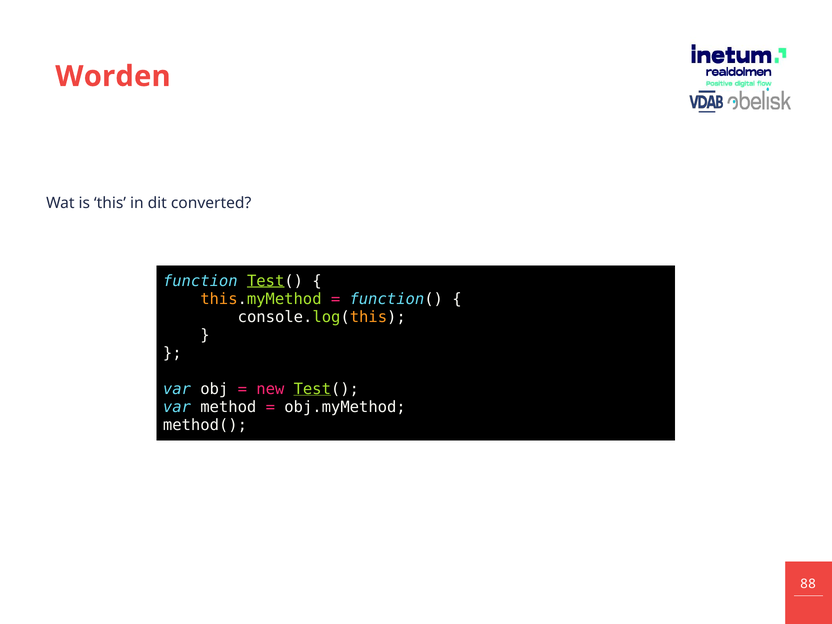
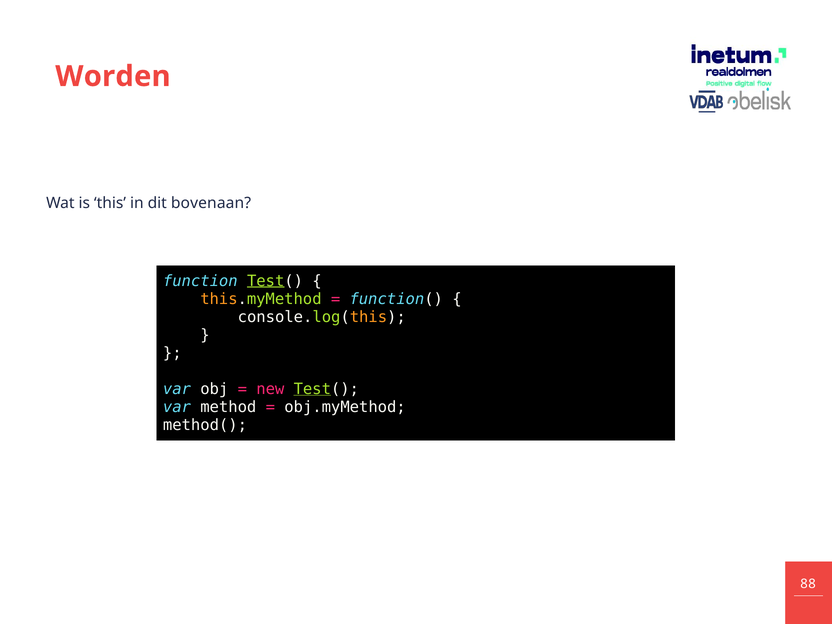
converted: converted -> bovenaan (211, 203)
